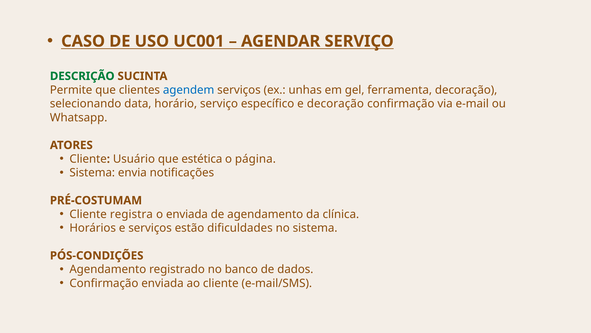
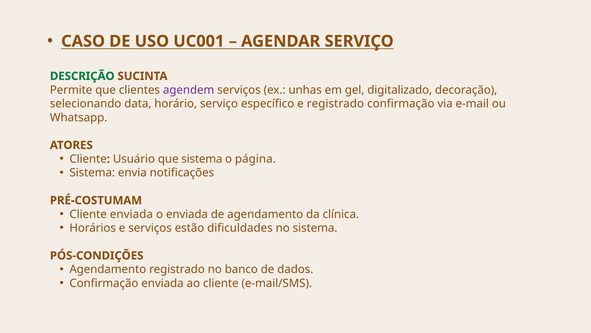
agendem colour: blue -> purple (189, 90)
ferramenta: ferramenta -> digitalizado (400, 90)
e decoração: decoração -> registrado (335, 104)
que estética: estética -> sistema (202, 159)
Cliente registra: registra -> enviada (131, 214)
